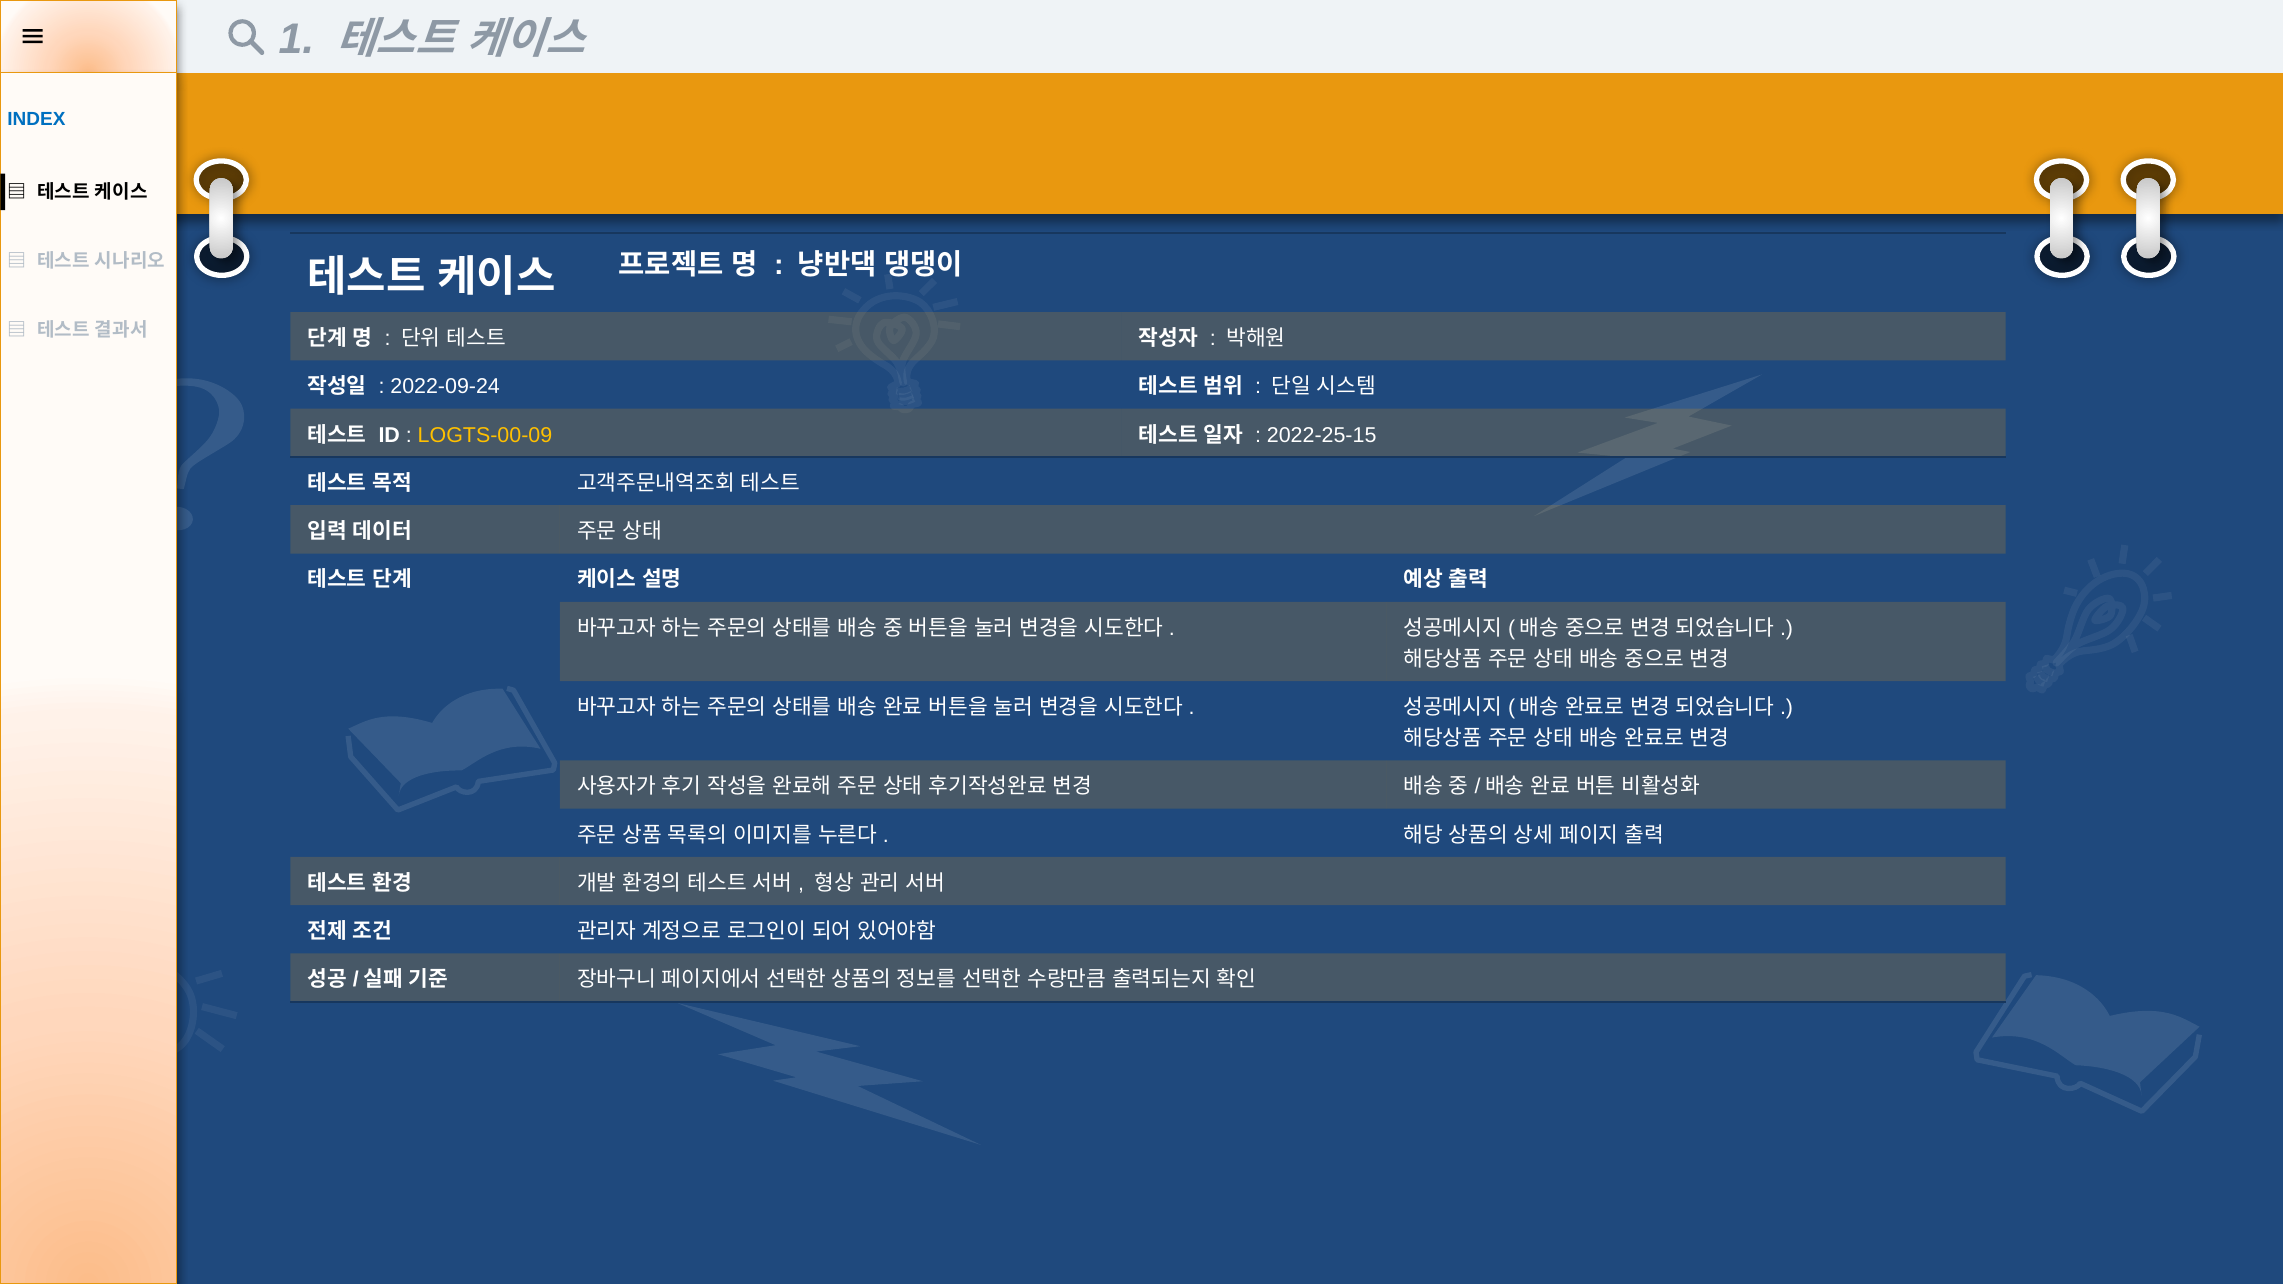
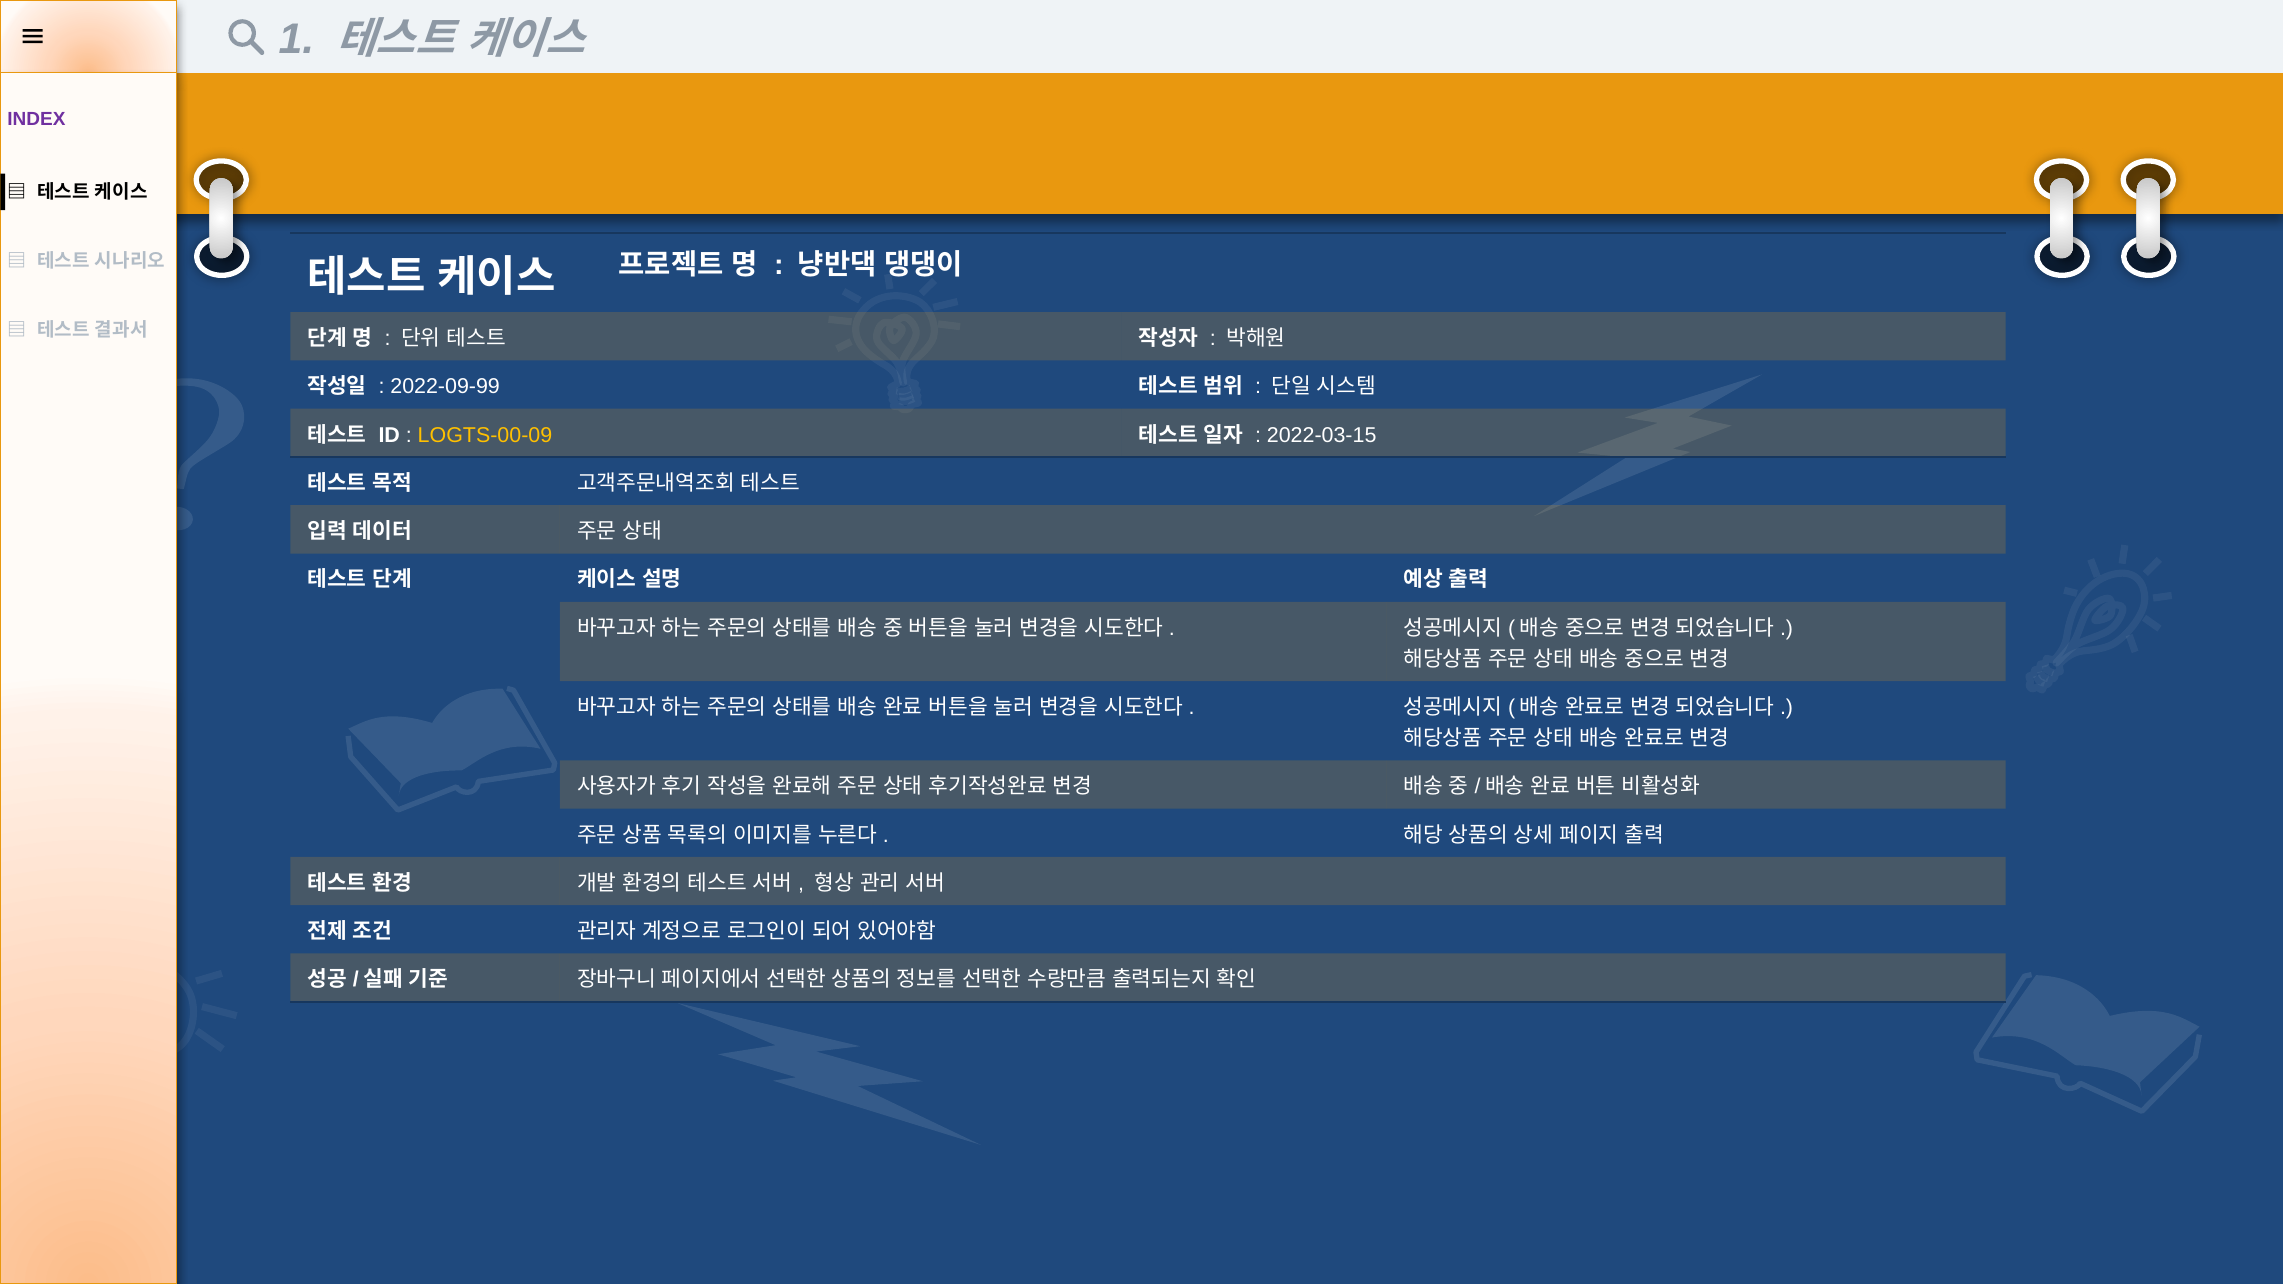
INDEX colour: blue -> purple (36, 119)
2022-09-24: 2022-09-24 -> 2022-09-99 (445, 387)
2022-25-15: 2022-25-15 -> 2022-03-15 (1322, 435)
